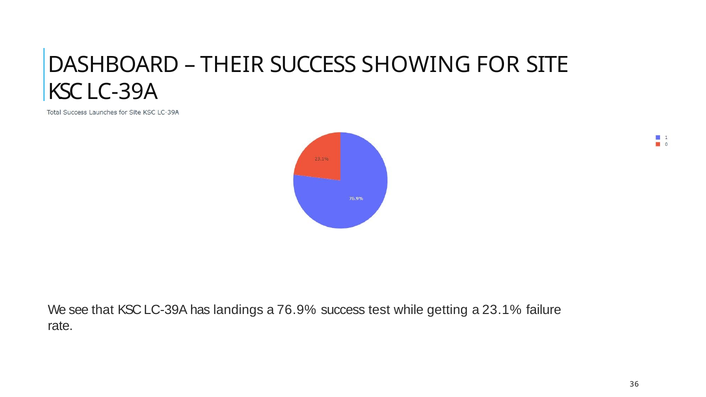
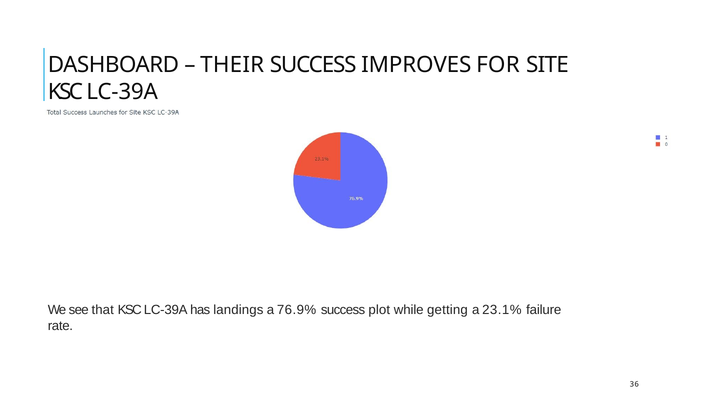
SHOWING: SHOWING -> IMPROVES (416, 65)
test: test -> plot (379, 310)
